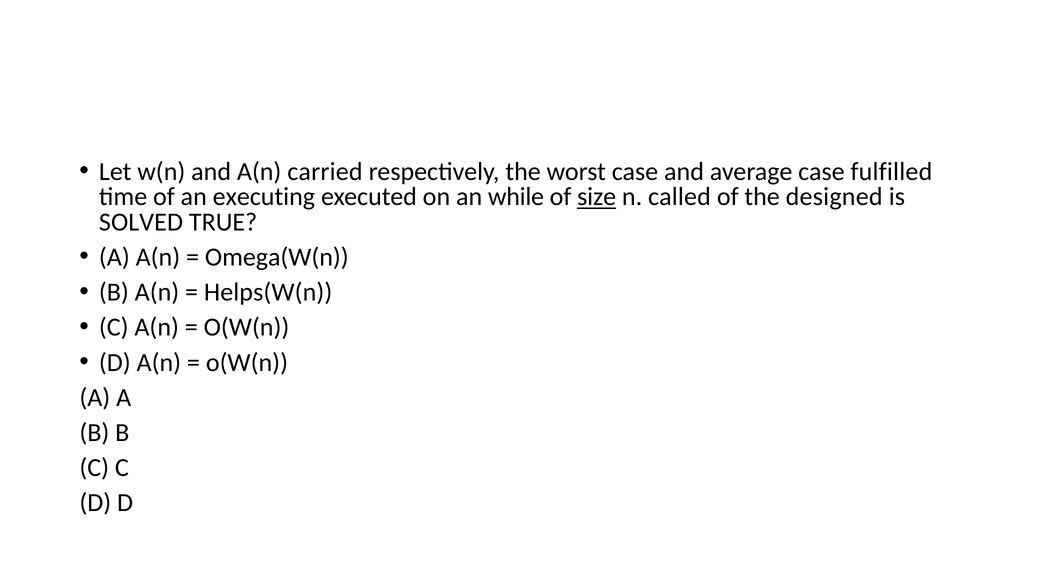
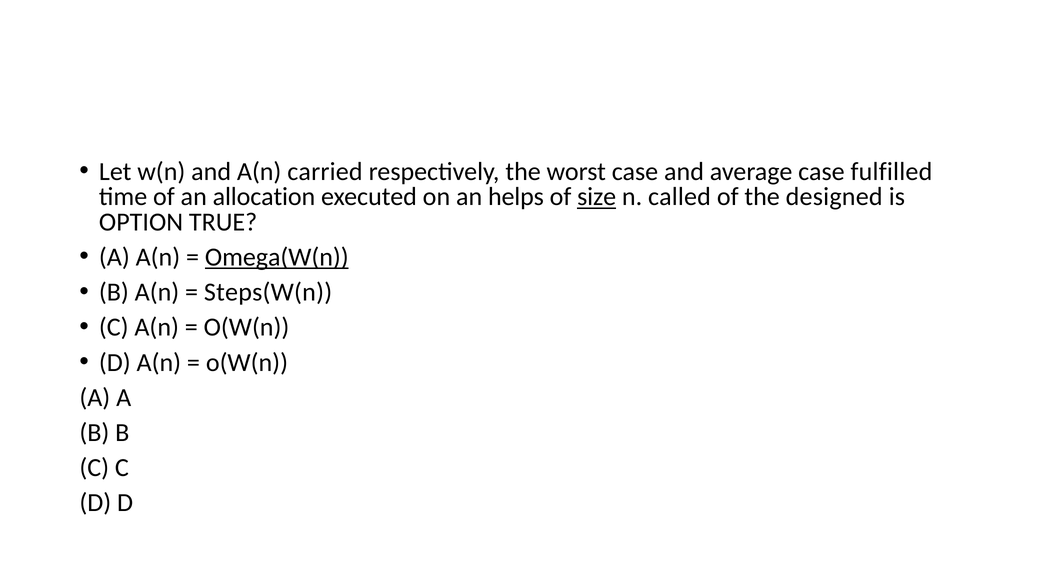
executing: executing -> allocation (264, 197)
while: while -> helps (516, 197)
SOLVED: SOLVED -> OPTION (141, 222)
Omega(W(n underline: none -> present (277, 257)
Helps(W(n: Helps(W(n -> Steps(W(n (268, 292)
